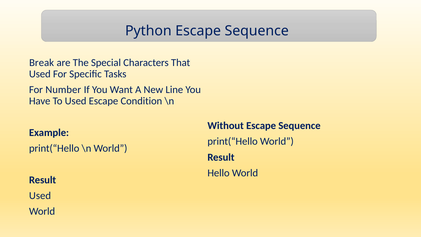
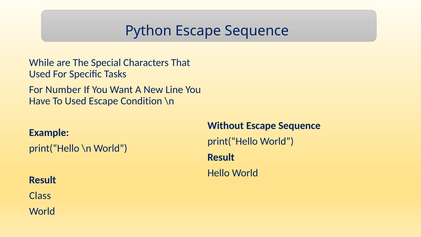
Break: Break -> While (42, 63)
Used: Used -> Class (40, 196)
